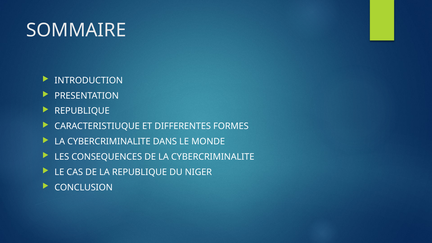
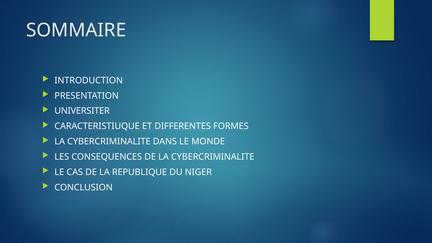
REPUBLIQUE: REPUBLIQUE -> UNIVERSITER (82, 111)
